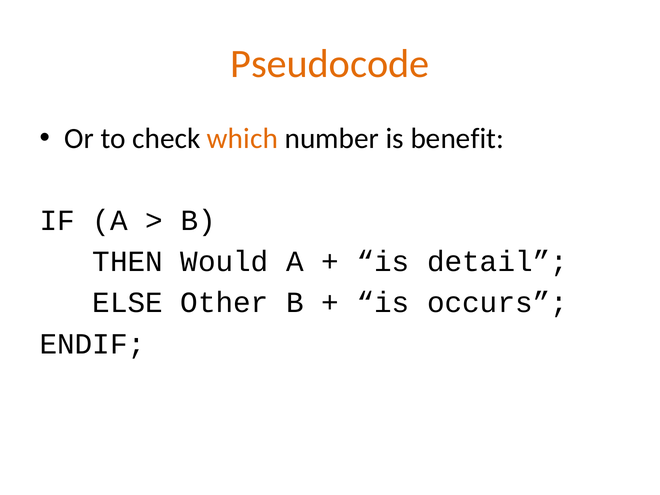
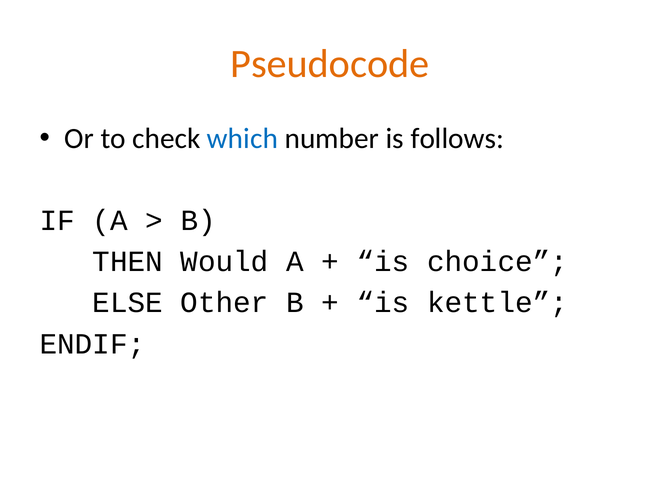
which colour: orange -> blue (242, 138)
benefit: benefit -> follows (457, 138)
detail: detail -> choice (498, 262)
occurs: occurs -> kettle (498, 303)
